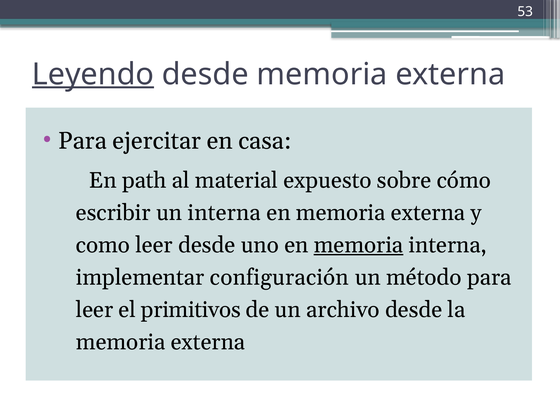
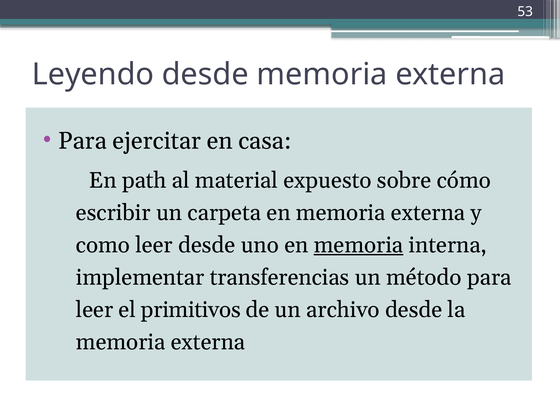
Leyendo underline: present -> none (93, 74)
un interna: interna -> carpeta (224, 213)
configuración: configuración -> transferencias (280, 277)
